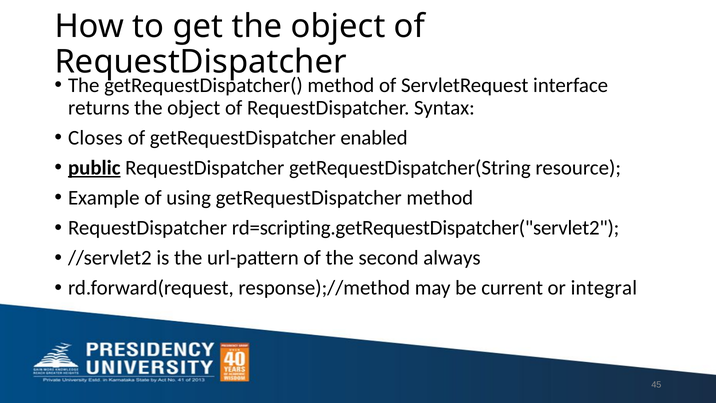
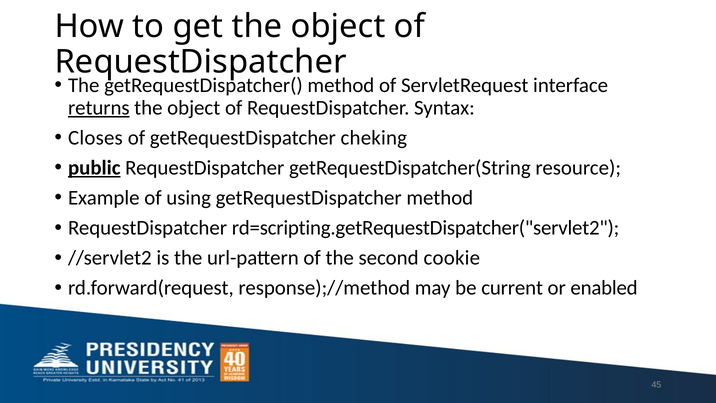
returns underline: none -> present (99, 108)
enabled: enabled -> cheking (374, 138)
always: always -> cookie (452, 258)
integral: integral -> enabled (604, 288)
